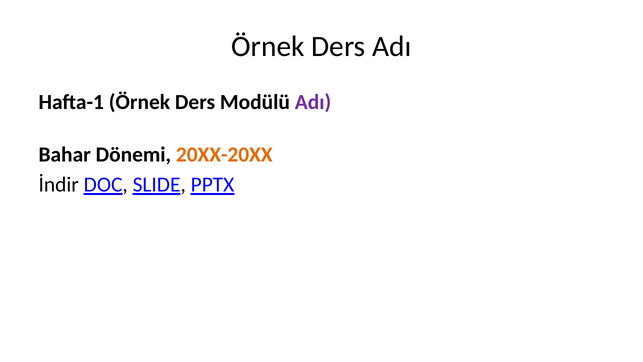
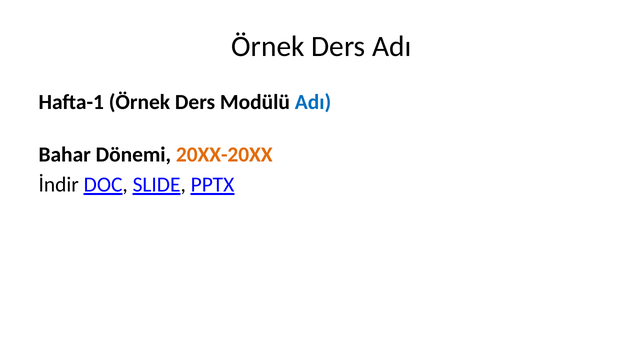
Adı colour: purple -> blue (313, 102)
